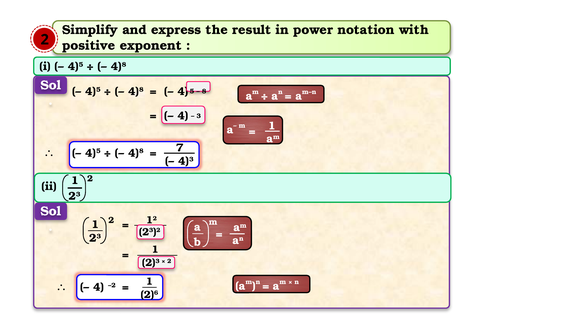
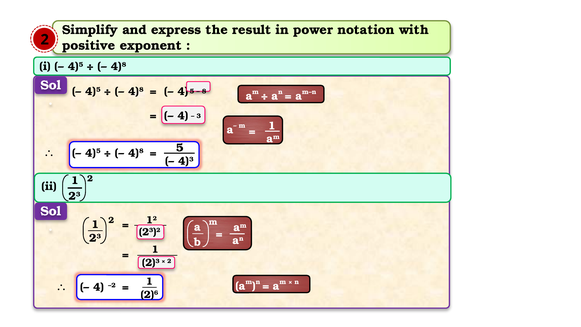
7: 7 -> 5 (180, 148)
